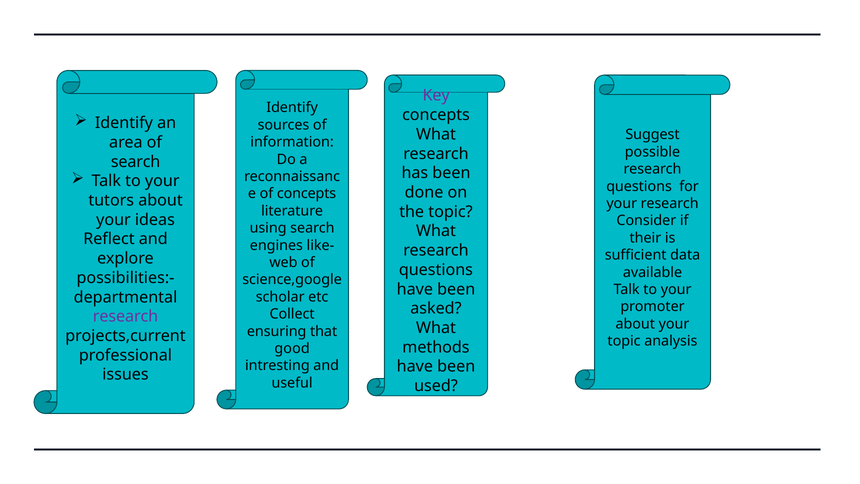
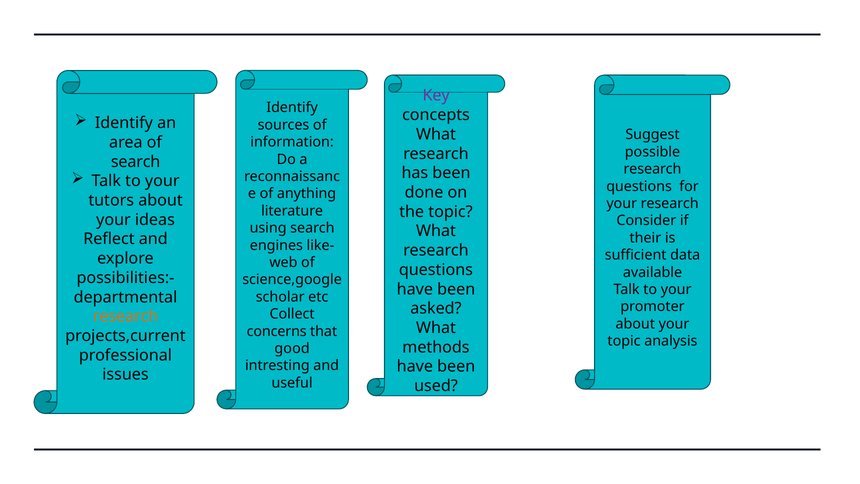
of concepts: concepts -> anything (307, 194)
research colour: purple -> orange (126, 316)
ensuring: ensuring -> concerns (277, 331)
